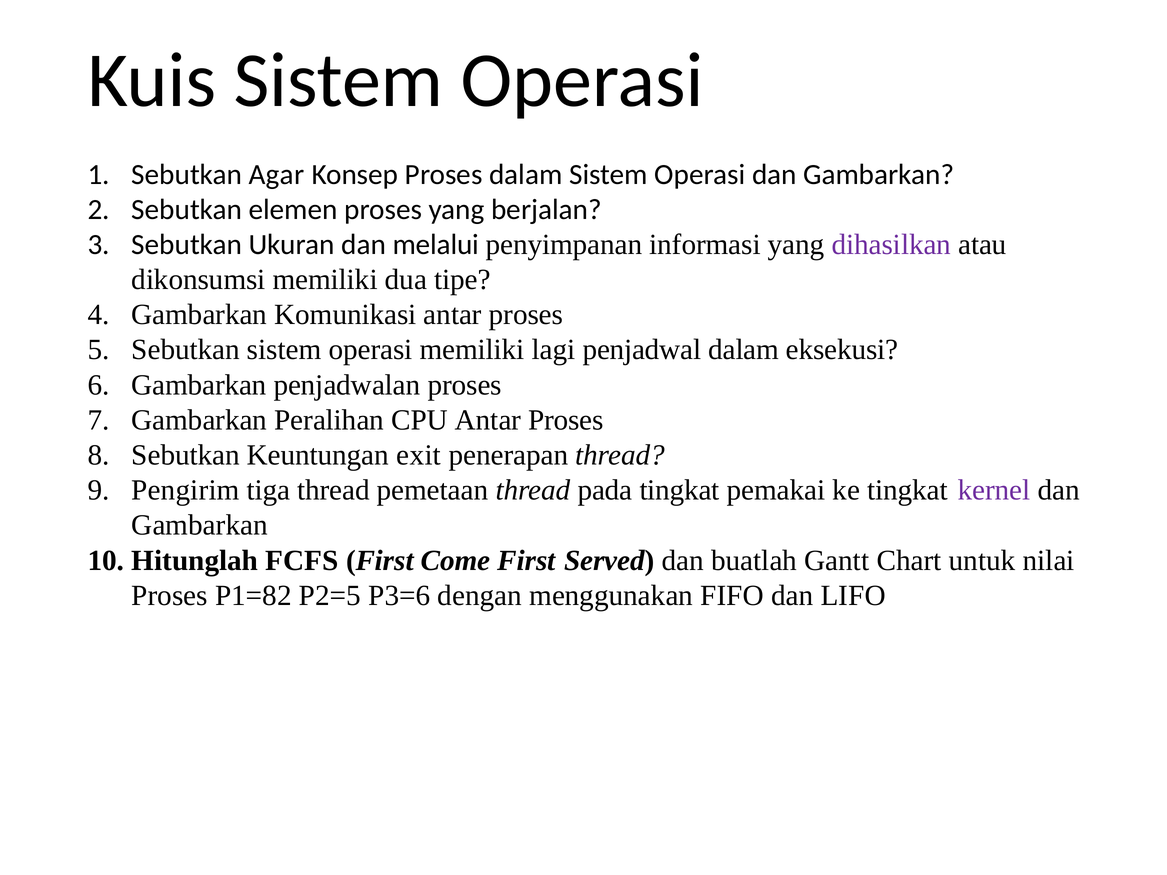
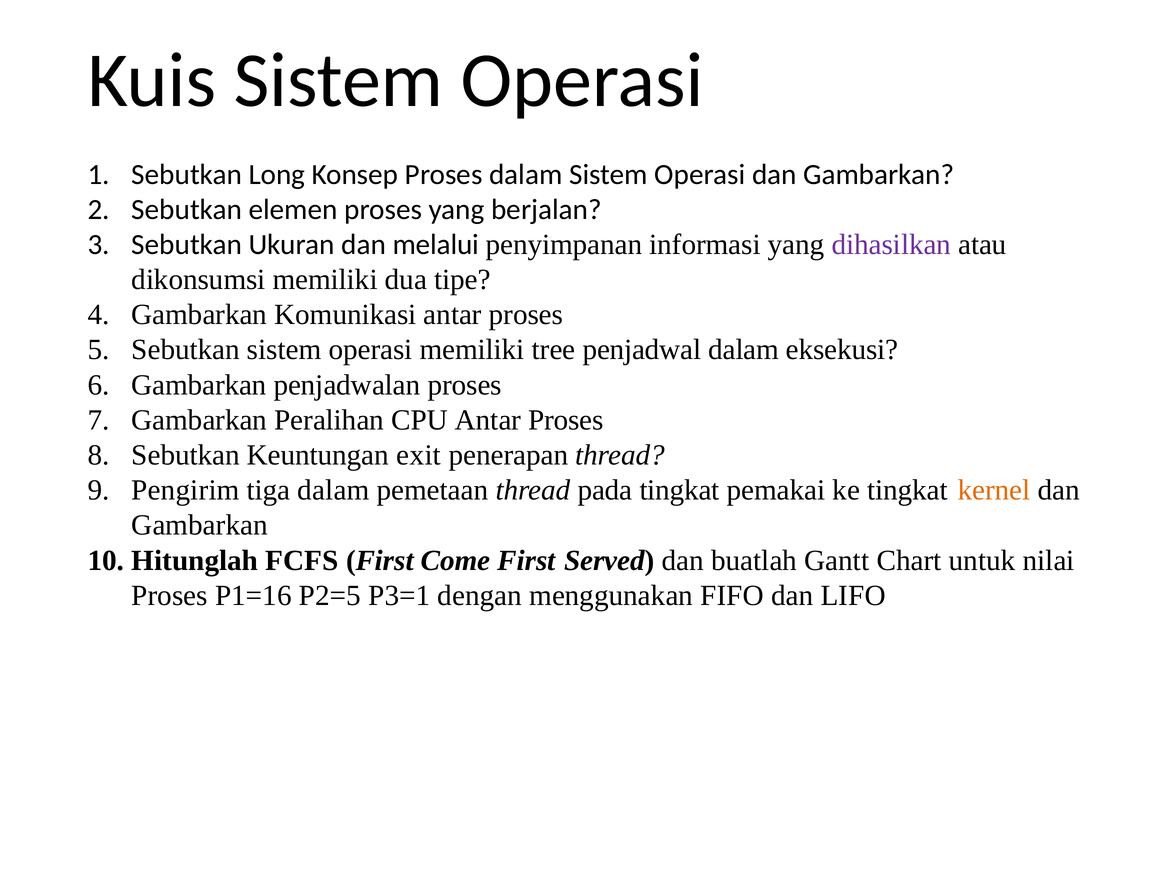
Agar: Agar -> Long (277, 174)
lagi: lagi -> tree (554, 350)
tiga thread: thread -> dalam (333, 490)
kernel colour: purple -> orange (994, 490)
P1=82: P1=82 -> P1=16 (253, 596)
P3=6: P3=6 -> P3=1 (399, 596)
